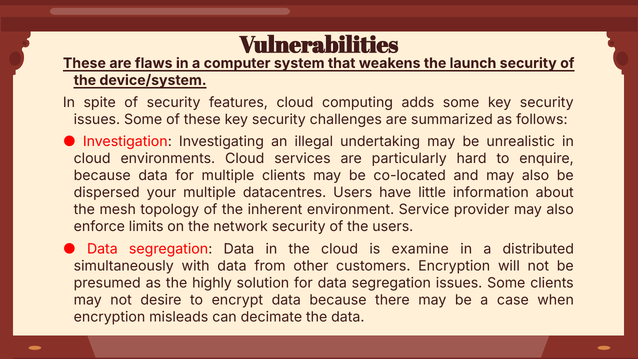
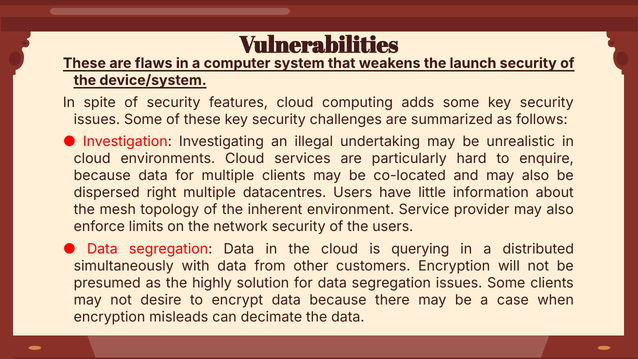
your: your -> right (162, 193)
examine: examine -> querying (420, 249)
